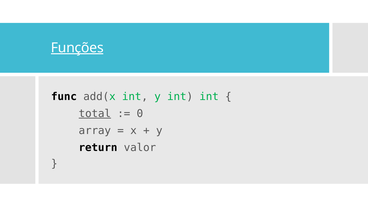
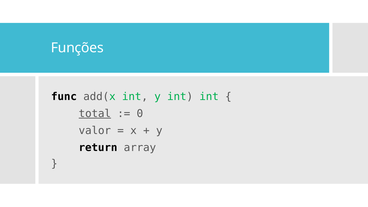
Funções underline: present -> none (77, 48)
array: array -> valor (95, 131)
valor: valor -> array (140, 148)
